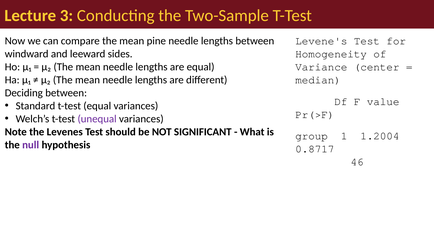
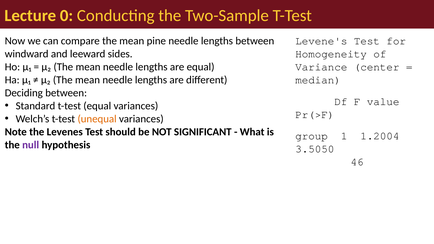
3: 3 -> 0 (67, 15)
unequal colour: purple -> orange (97, 119)
0.8717: 0.8717 -> 3.5050 (315, 149)
